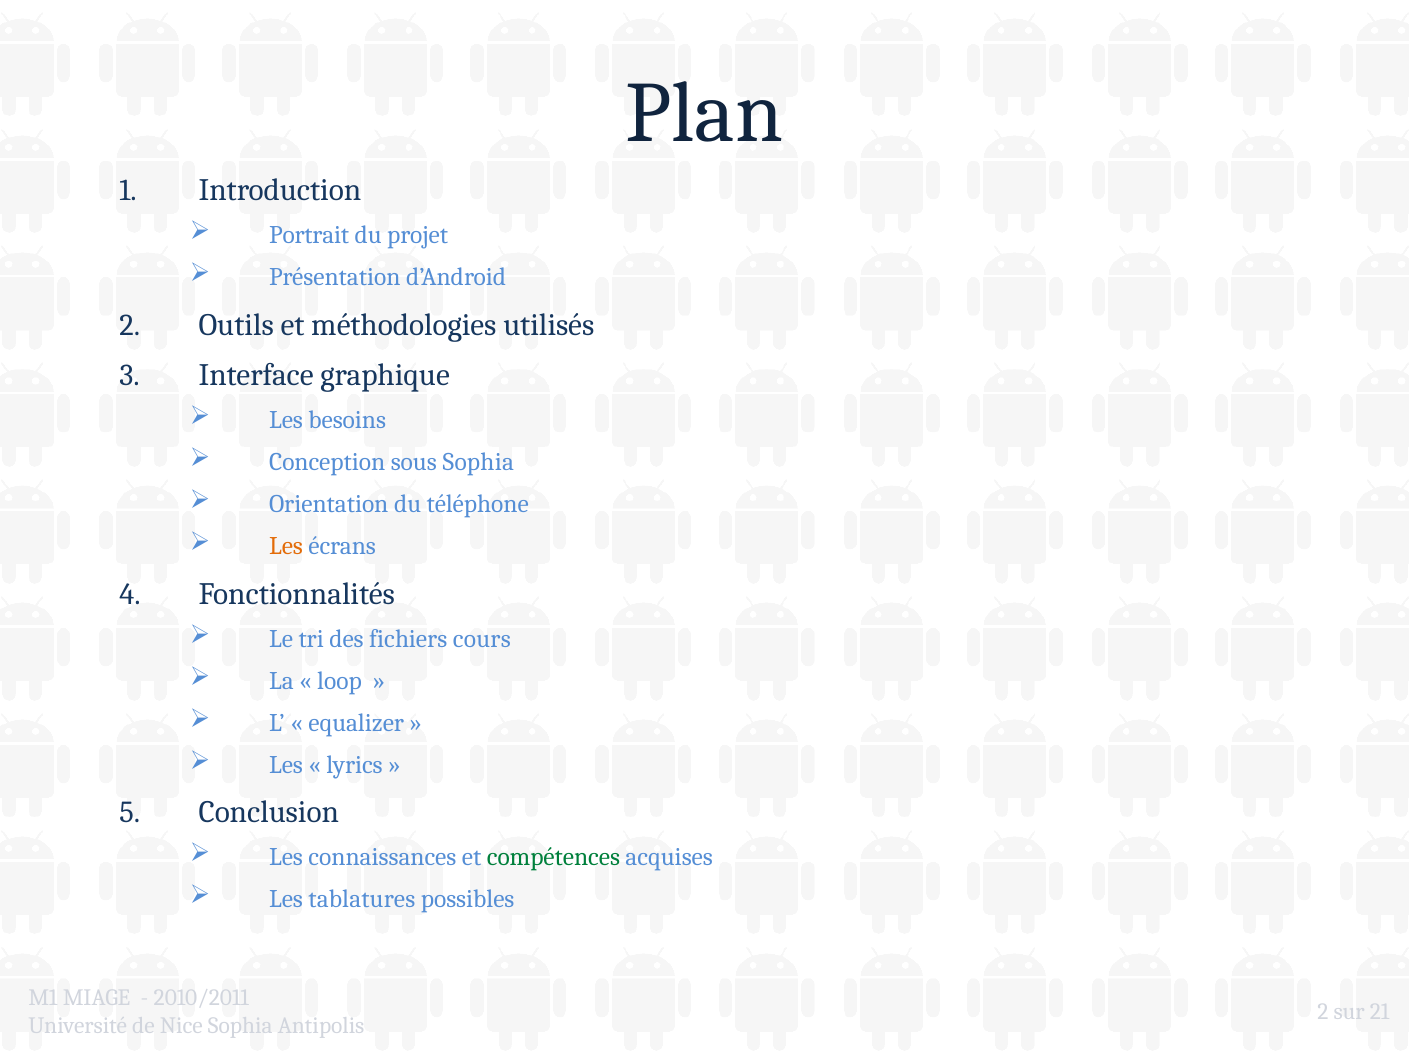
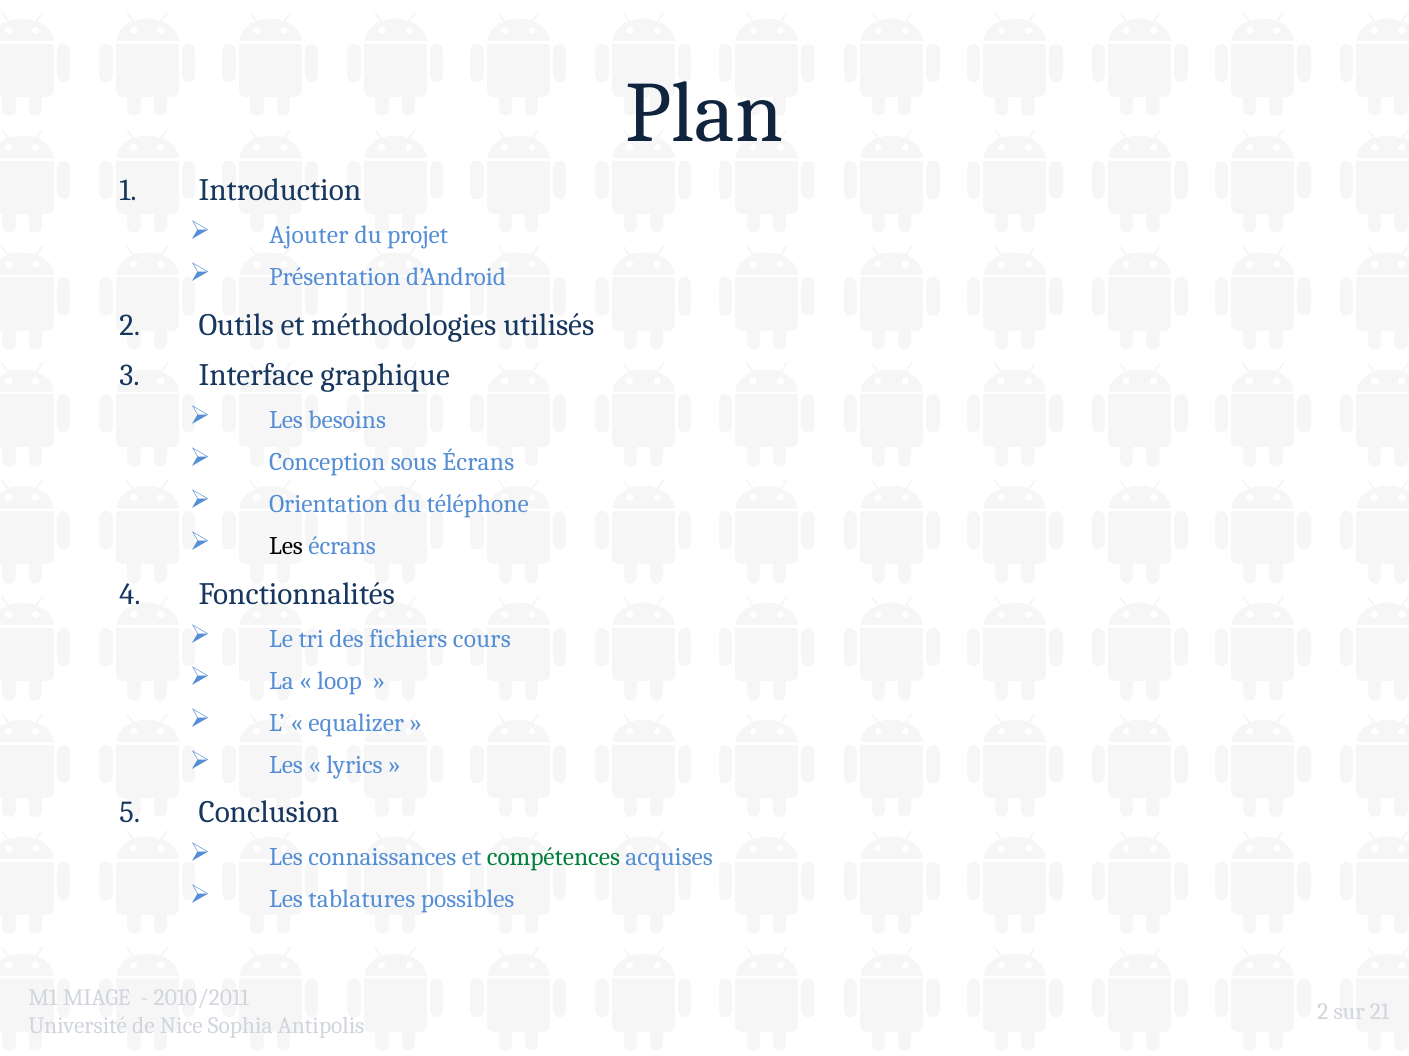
Portrait: Portrait -> Ajouter (309, 235)
sous Sophia: Sophia -> Écrans (478, 463)
Les colour: orange -> black (286, 547)
